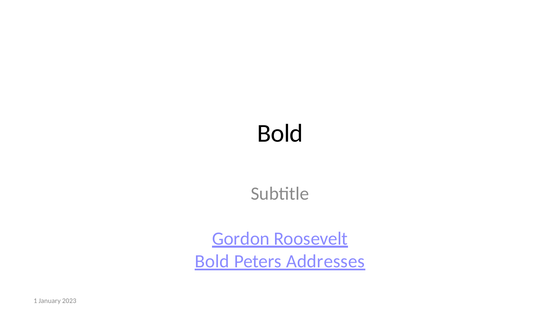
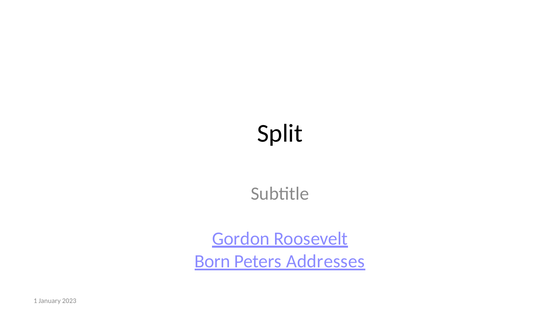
Bold: Bold -> Split (280, 133)
Bold: Bold -> Born (212, 261)
